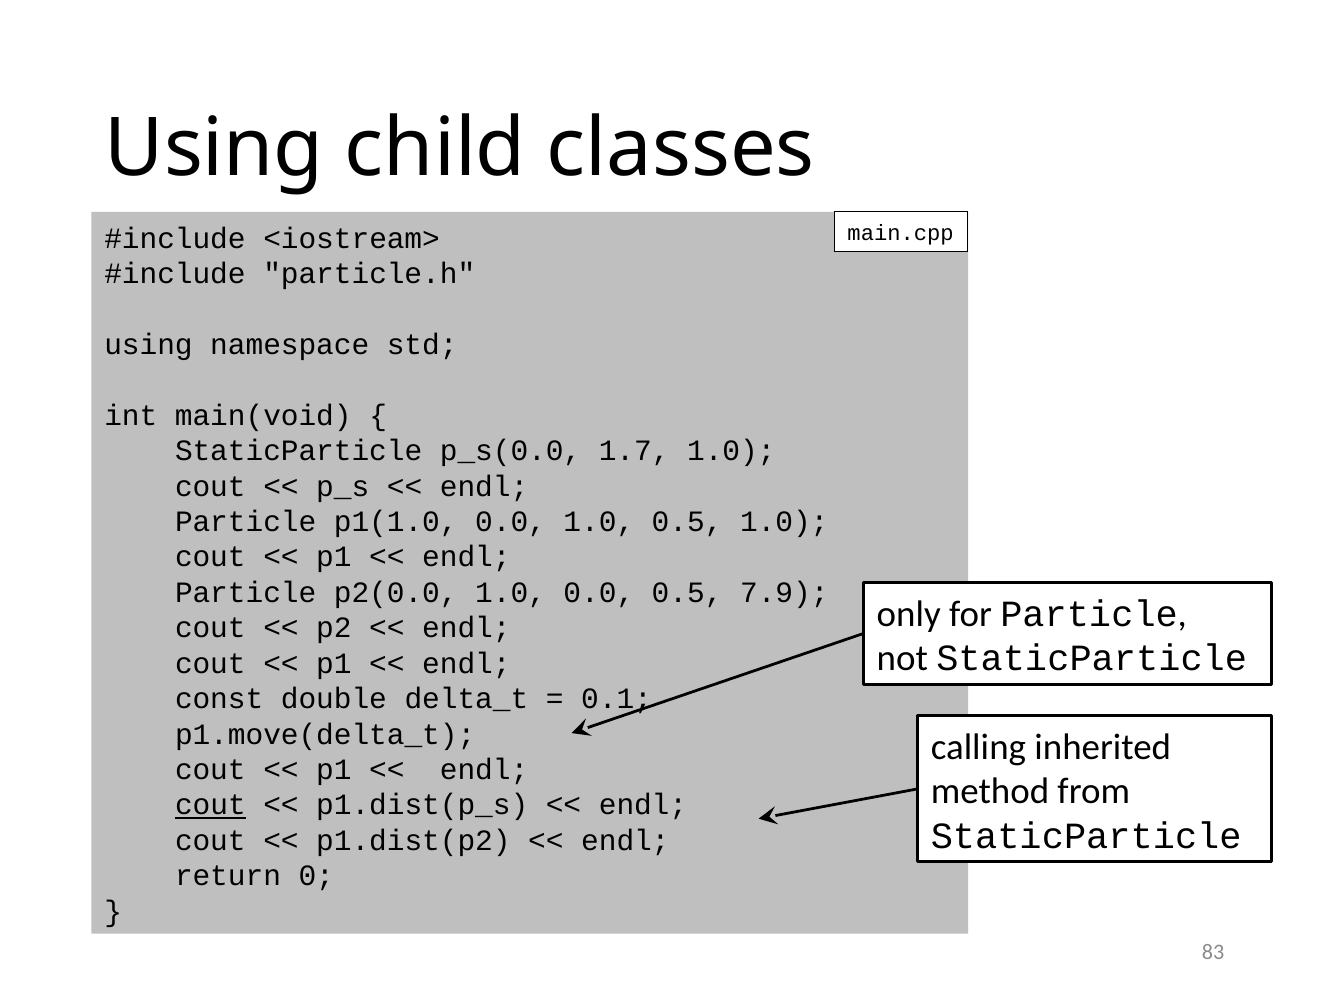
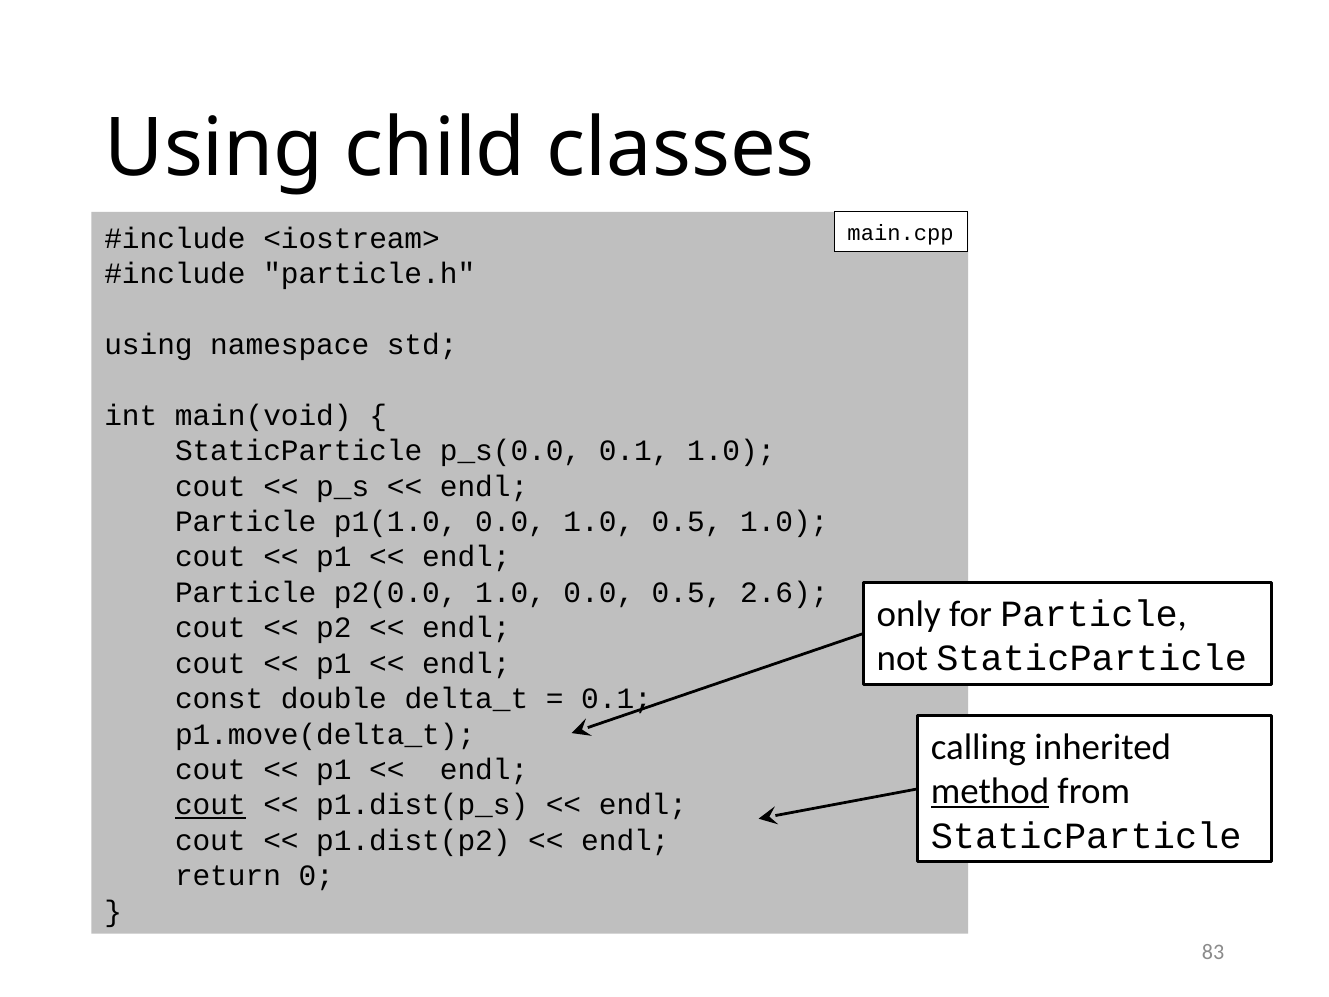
p_s(0.0 1.7: 1.7 -> 0.1 (634, 451)
7.9: 7.9 -> 2.6 (784, 592)
method underline: none -> present (990, 791)
